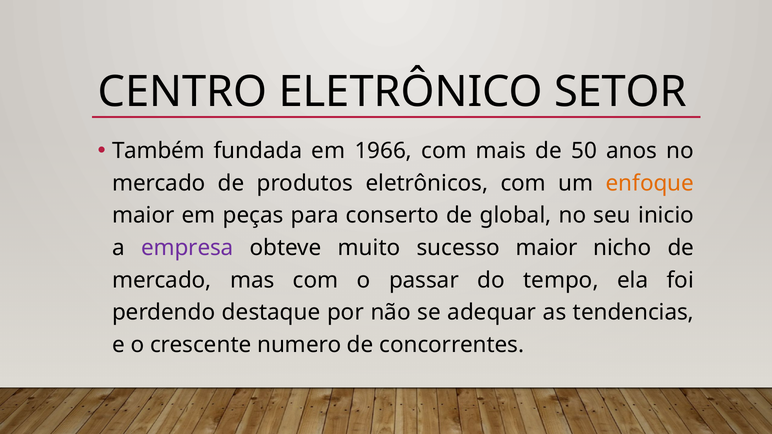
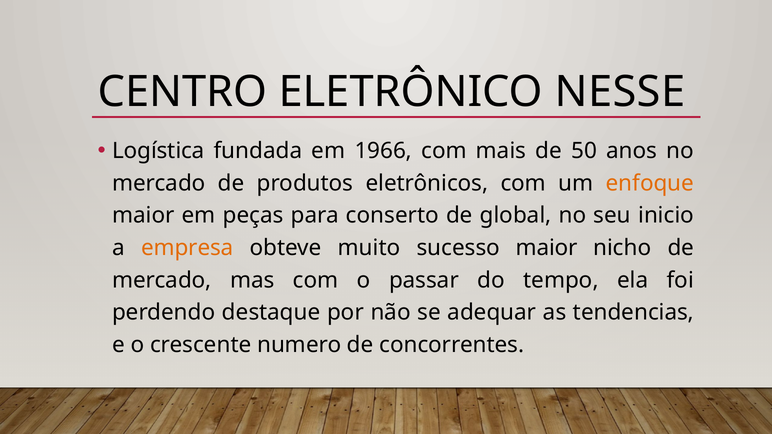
SETOR: SETOR -> NESSE (620, 92)
Também: Também -> Logística (158, 151)
empresa colour: purple -> orange (187, 248)
